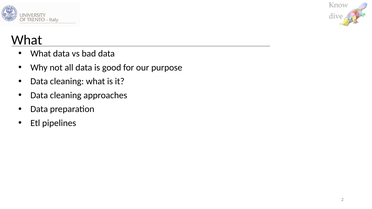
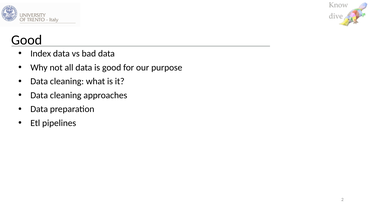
What: What -> Good (27, 40)
What: What -> Index (41, 54)
